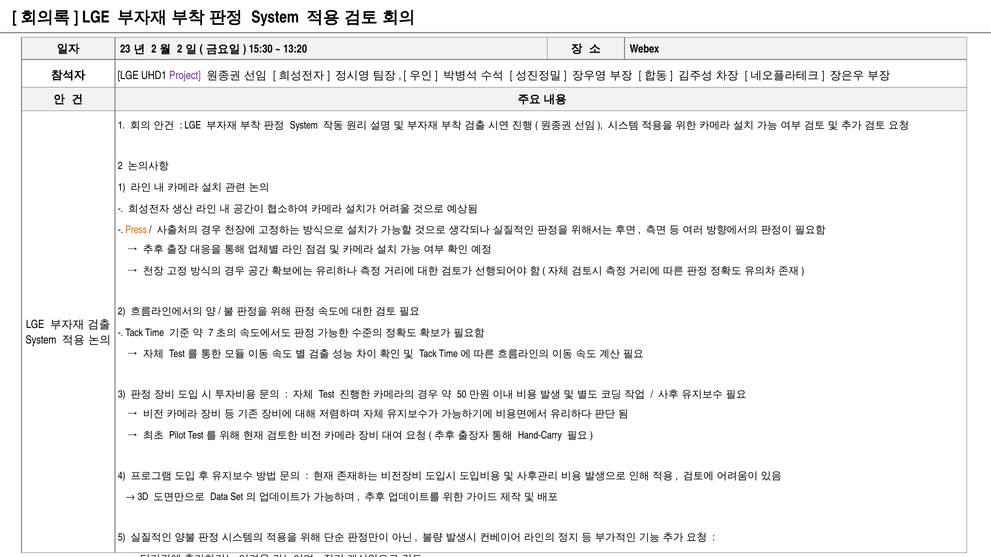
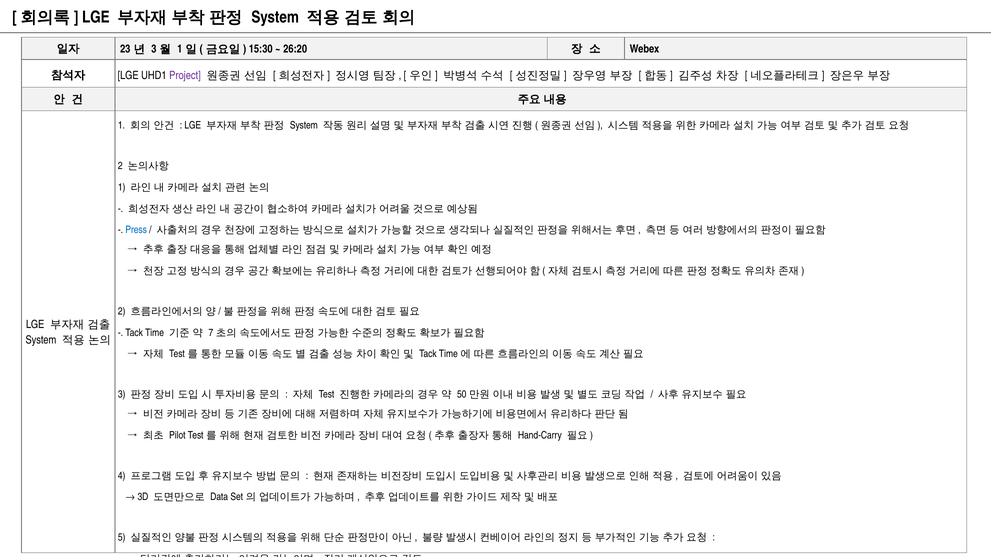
2: 2 -> 3 (154, 49)
2: 2 -> 1 (180, 49)
13:20: 13:20 -> 26:20 (295, 49)
Press colour: orange -> blue (136, 230)
